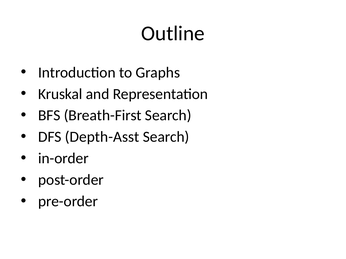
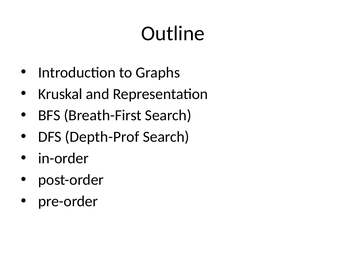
Depth-Asst: Depth-Asst -> Depth-Prof (102, 137)
